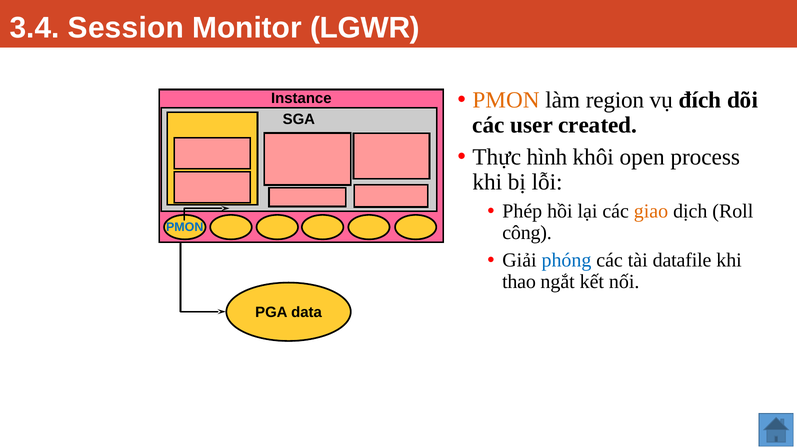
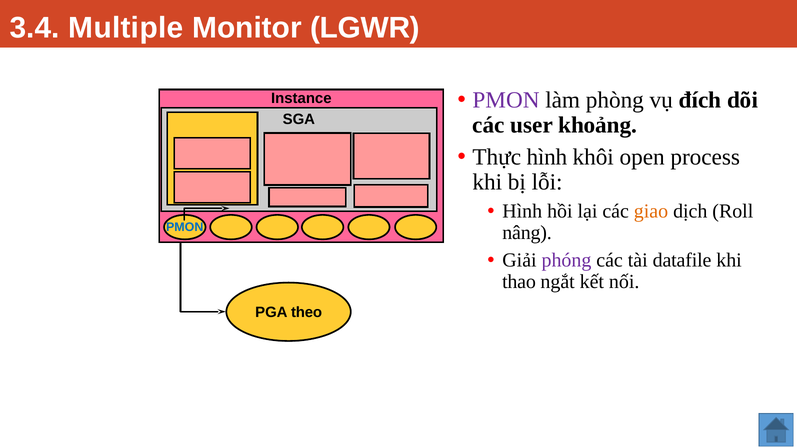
Session: Session -> Multiple (126, 28)
PMON colour: orange -> purple (506, 100)
region: region -> phòng (615, 100)
created: created -> khoảng (598, 125)
Phép: Phép -> Hình (522, 211)
công: công -> nâng (527, 233)
phóng colour: blue -> purple (566, 260)
data: data -> theo (307, 313)
